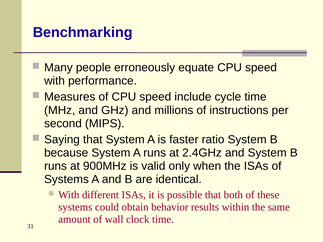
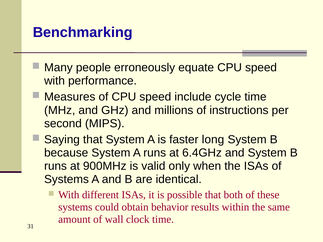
ratio: ratio -> long (213, 140)
2.4GHz: 2.4GHz -> 6.4GHz (202, 153)
